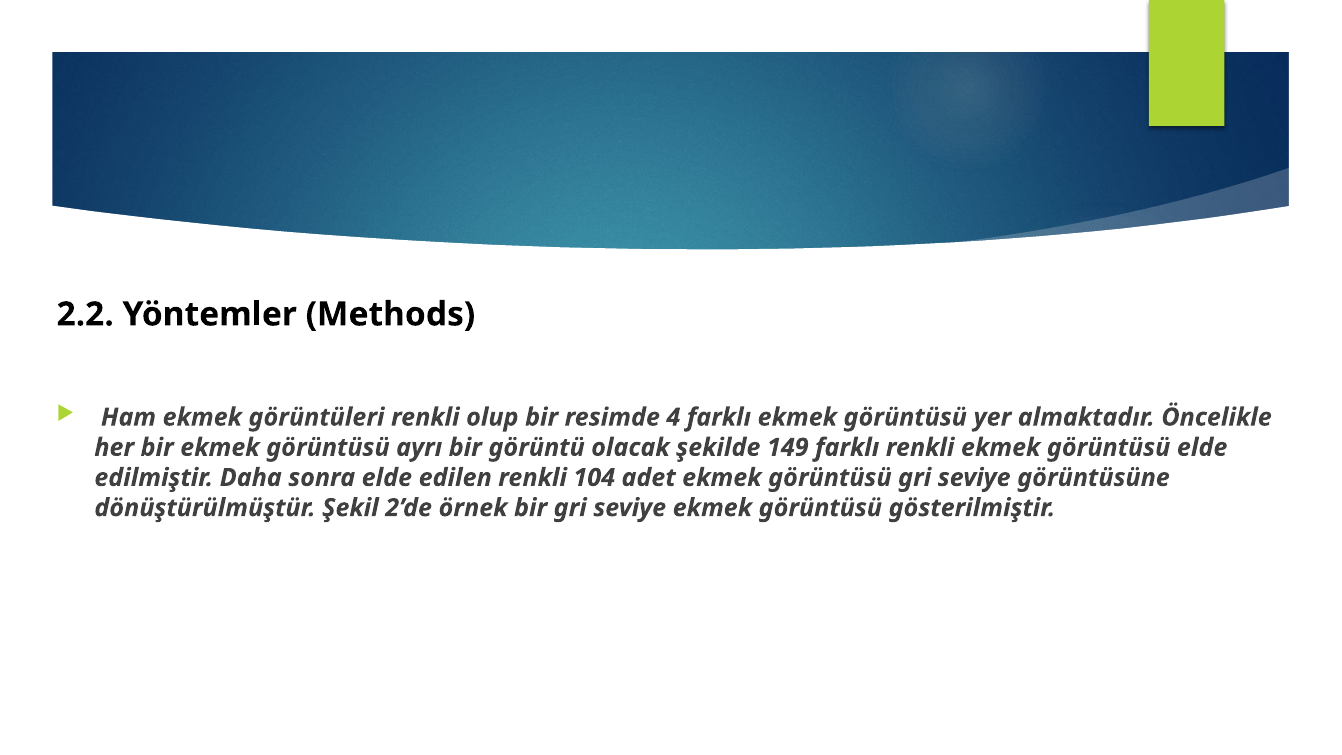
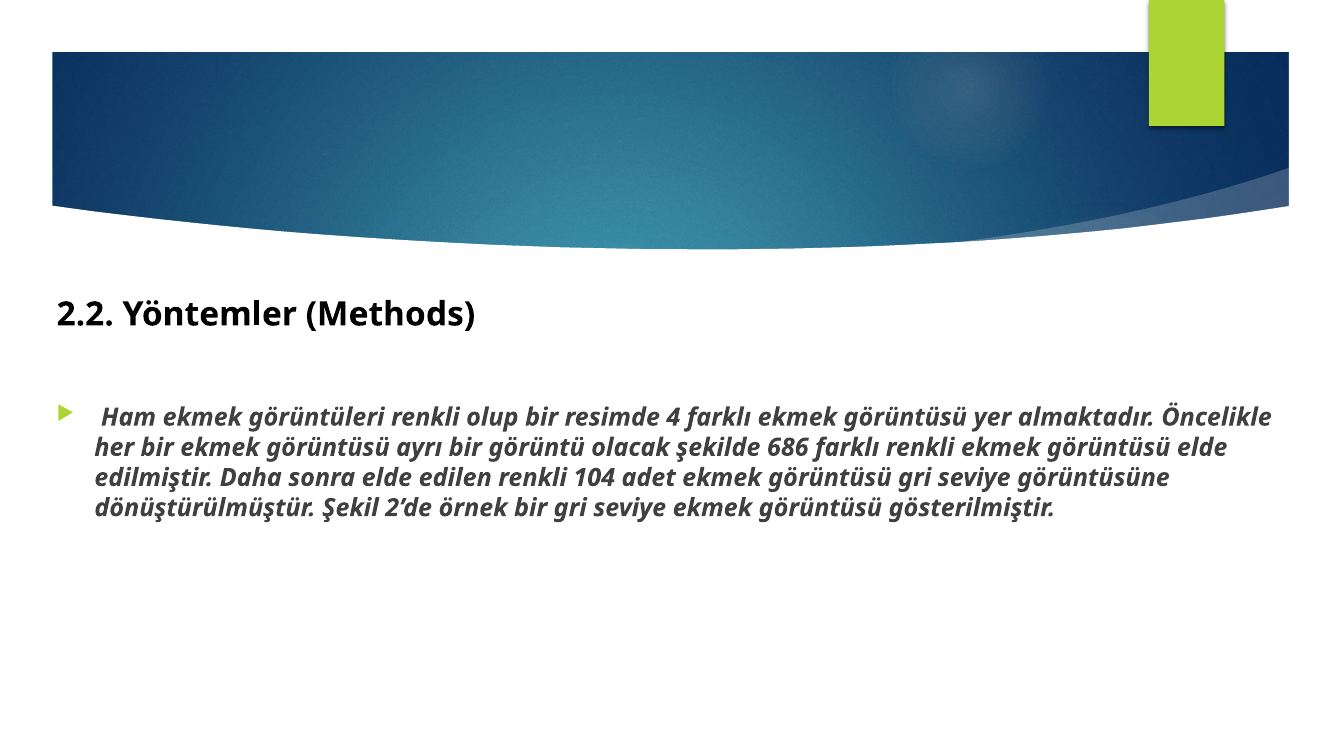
149: 149 -> 686 (788, 447)
